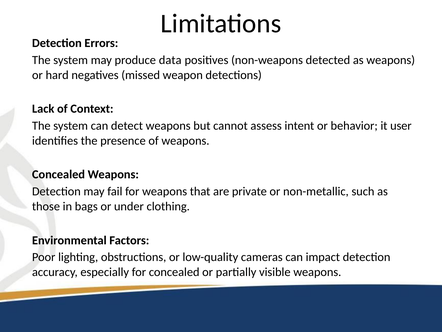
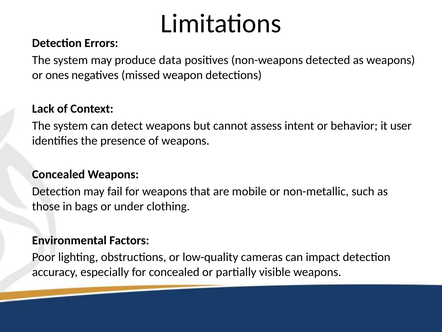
hard: hard -> ones (57, 75)
private: private -> mobile (249, 191)
